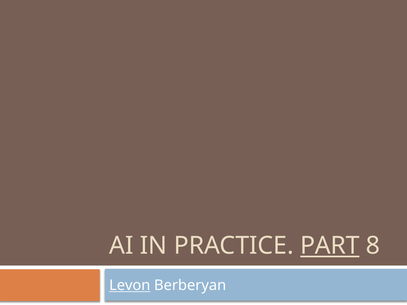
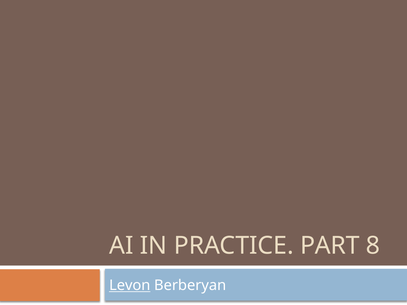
PART underline: present -> none (330, 246)
